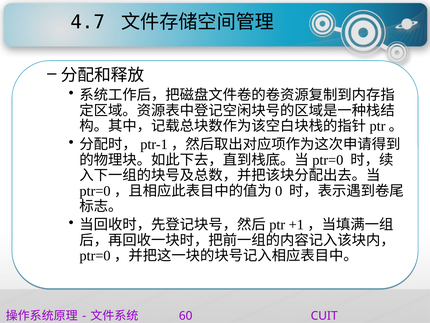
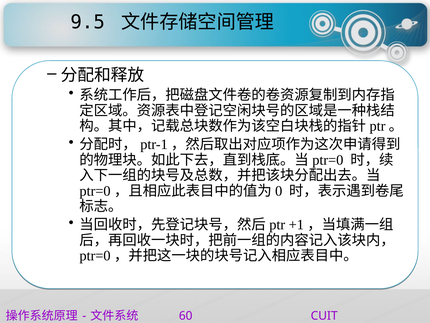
4.7: 4.7 -> 9.5 (88, 22)
